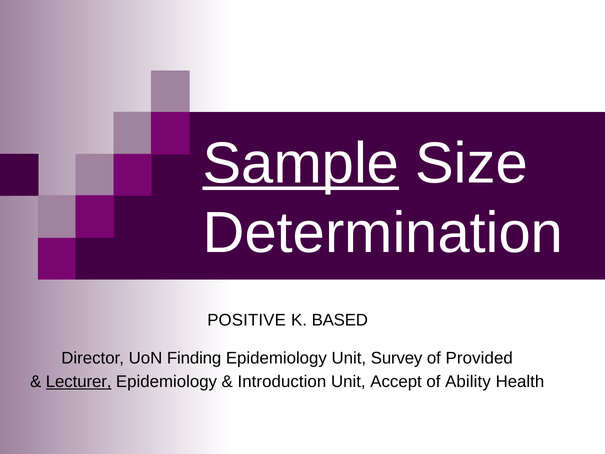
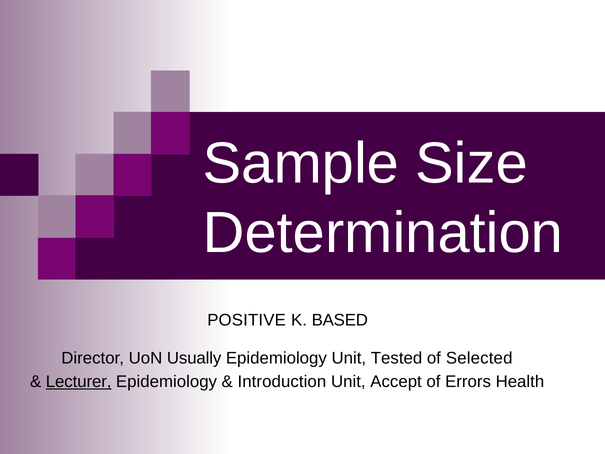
Sample underline: present -> none (301, 163)
Finding: Finding -> Usually (194, 358)
Survey: Survey -> Tested (397, 358)
Provided: Provided -> Selected (479, 358)
Ability: Ability -> Errors (468, 381)
